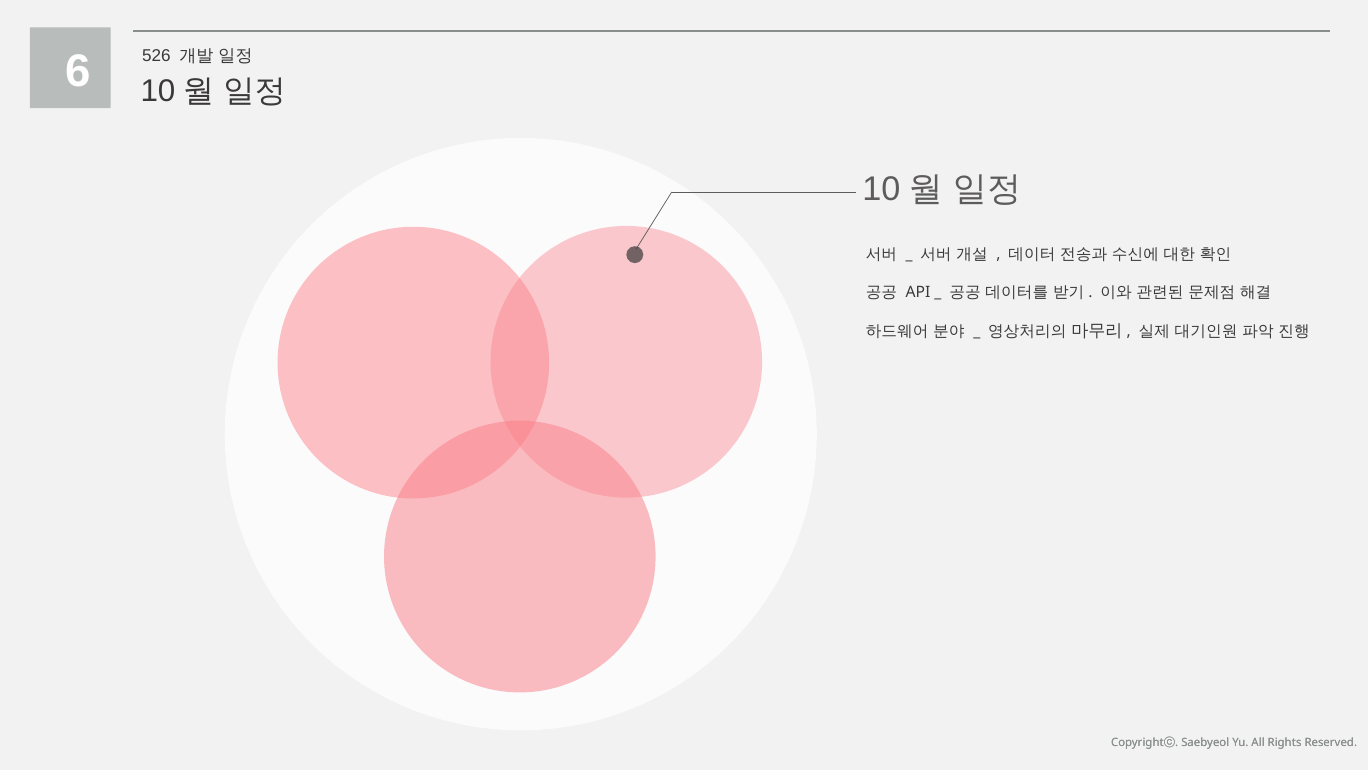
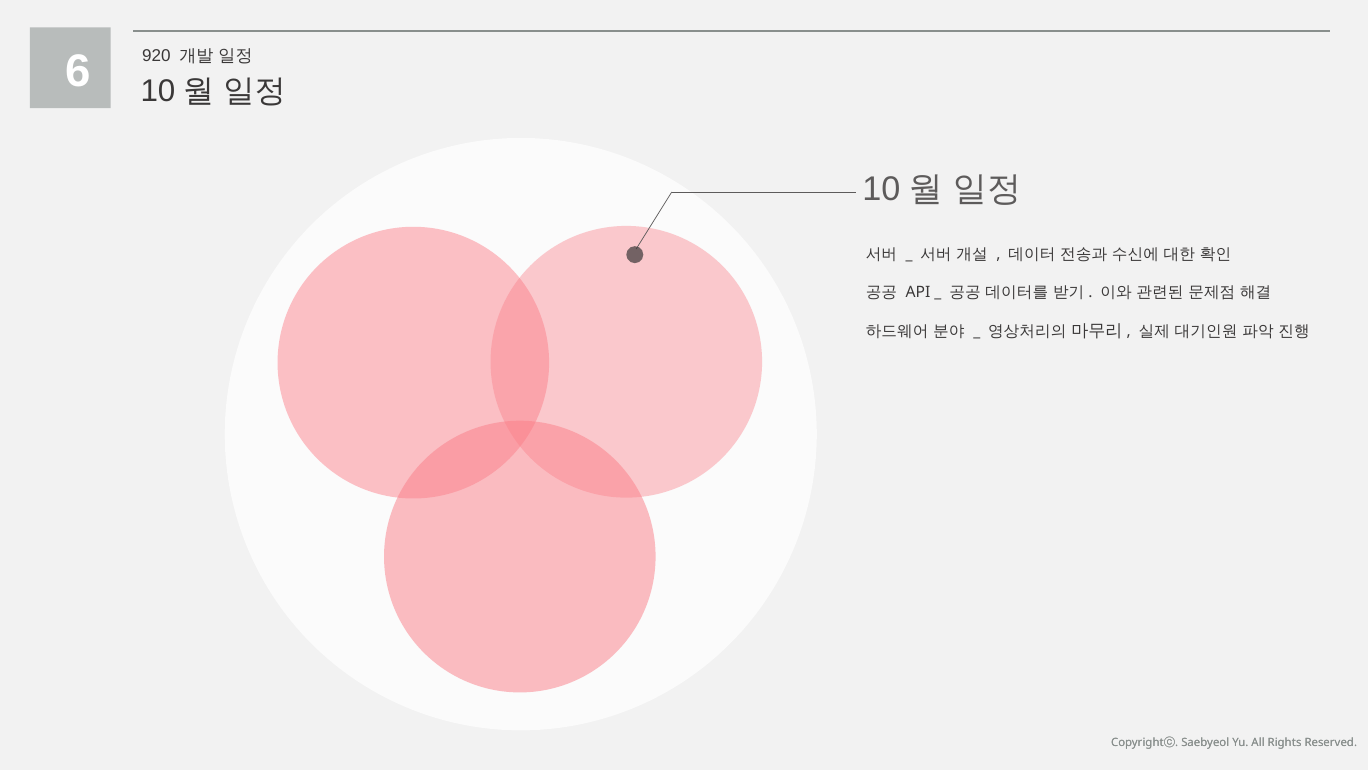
526: 526 -> 920 (156, 56)
